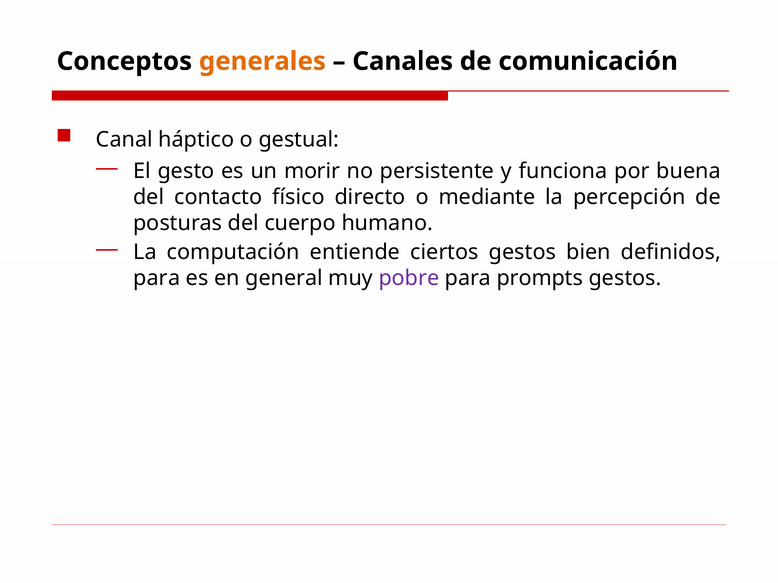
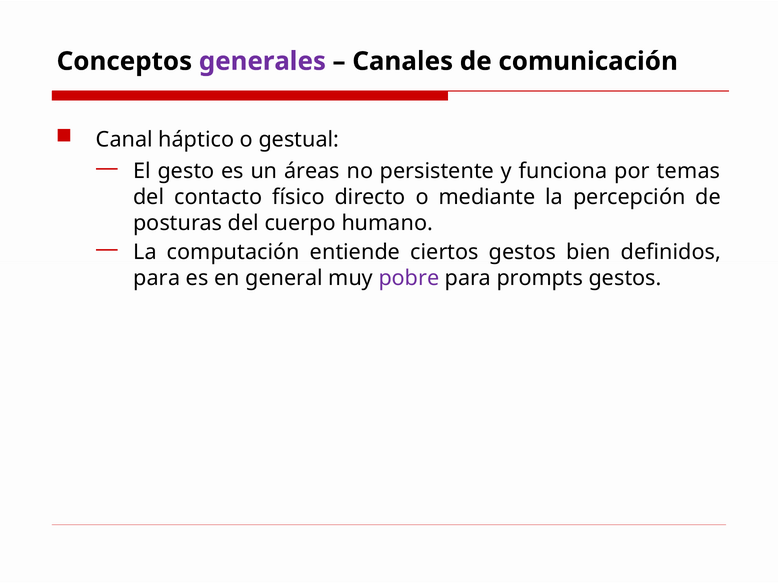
generales colour: orange -> purple (262, 61)
morir: morir -> áreas (312, 171)
buena: buena -> temas (689, 171)
